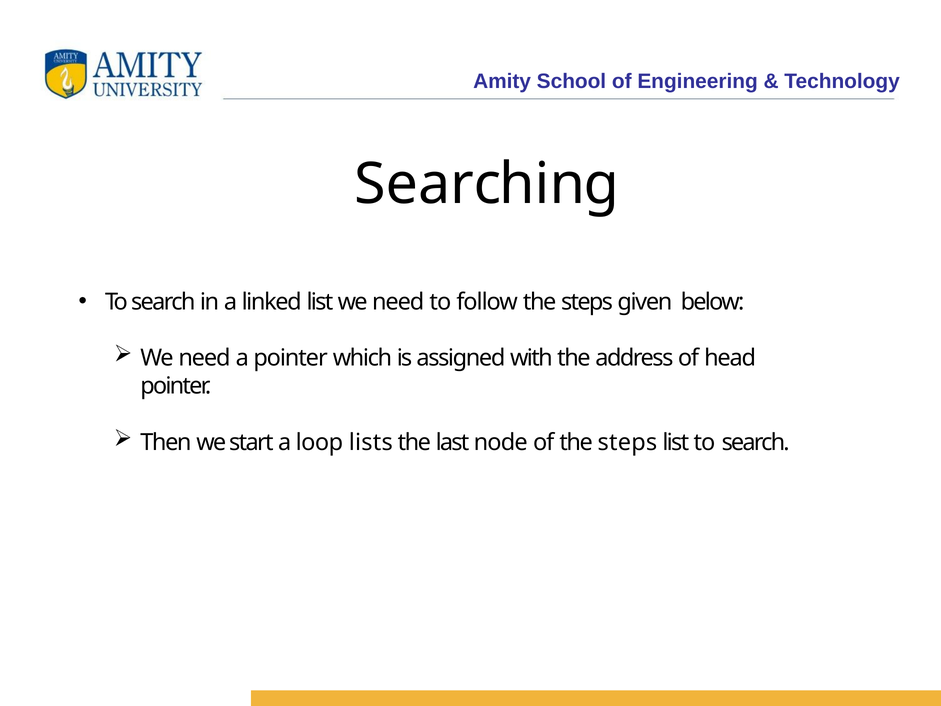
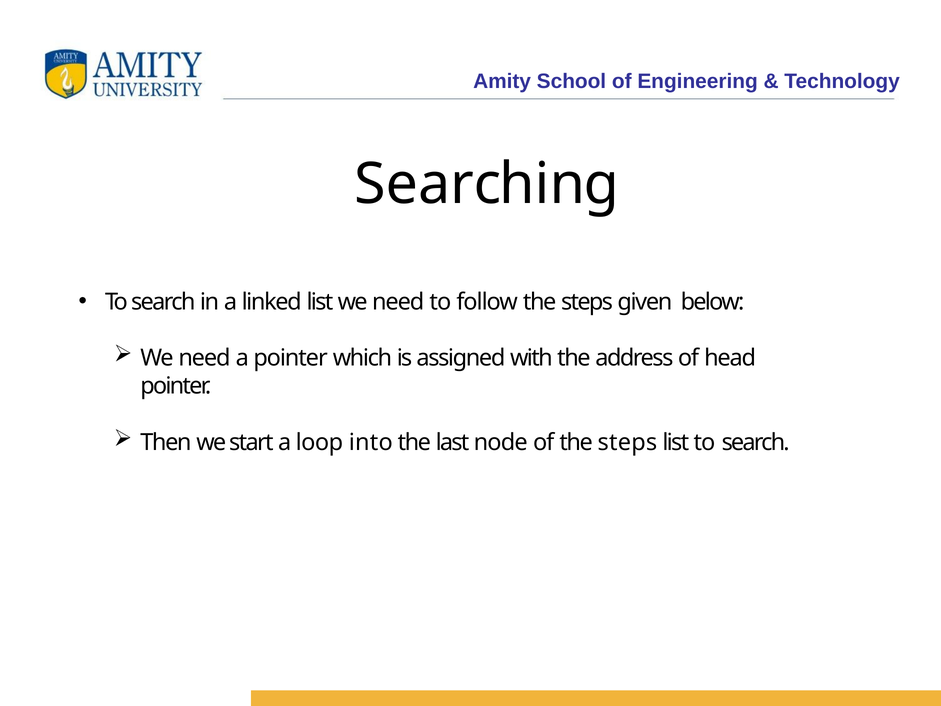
lists: lists -> into (371, 442)
